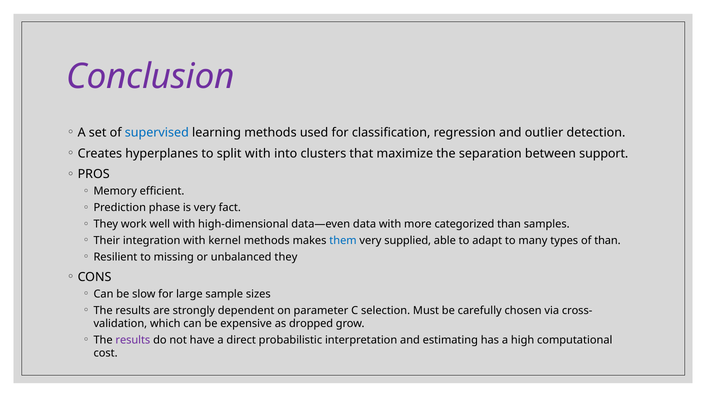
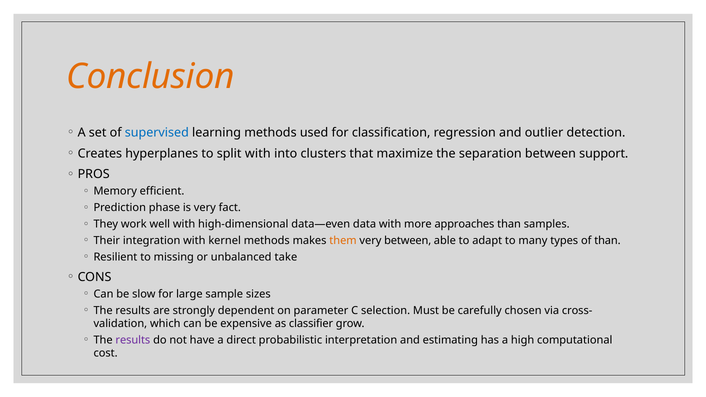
Conclusion colour: purple -> orange (150, 77)
categorized: categorized -> approaches (464, 224)
them colour: blue -> orange (343, 241)
very supplied: supplied -> between (408, 241)
unbalanced they: they -> take (286, 257)
dropped: dropped -> classifier (311, 324)
